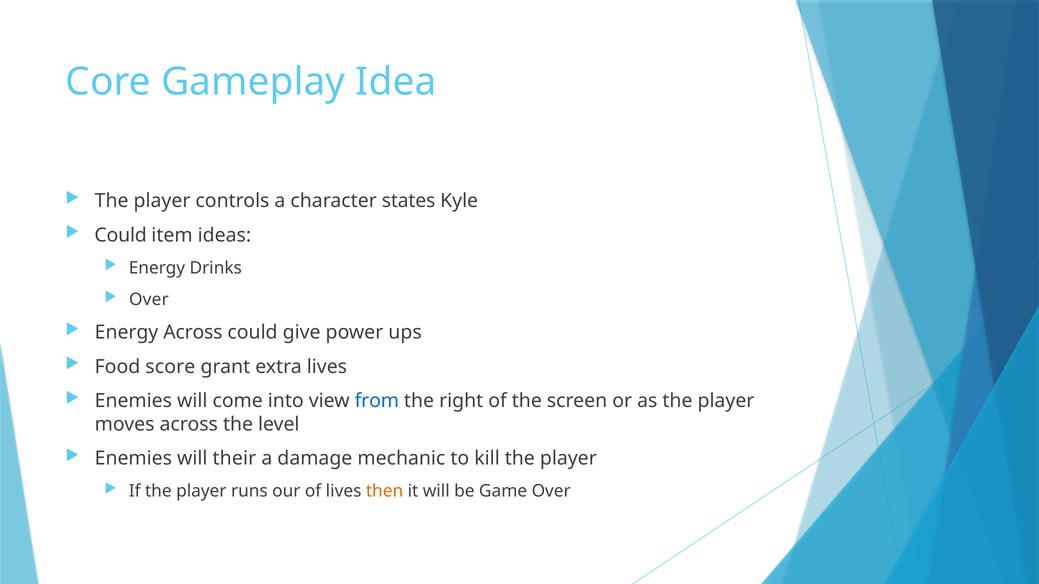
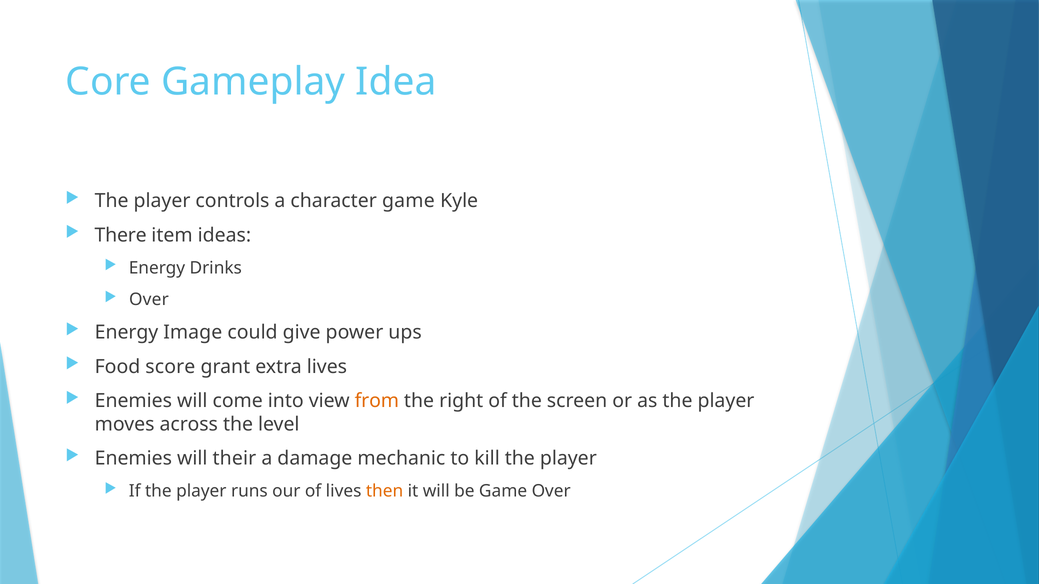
character states: states -> game (408, 201)
Could: Could -> There (121, 235)
Energy Across: Across -> Image (193, 333)
from colour: blue -> orange (377, 401)
